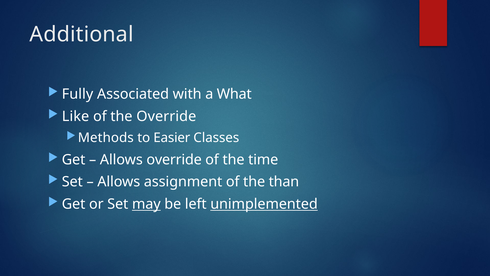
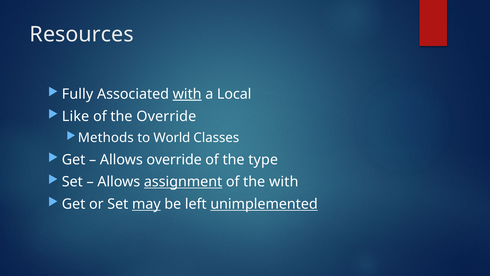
Additional: Additional -> Resources (82, 34)
with underline: none -> present (187, 94)
What: What -> Local (234, 94)
Easier: Easier -> World (172, 138)
time: time -> type (263, 159)
assignment underline: none -> present (183, 182)
the than: than -> with (284, 182)
